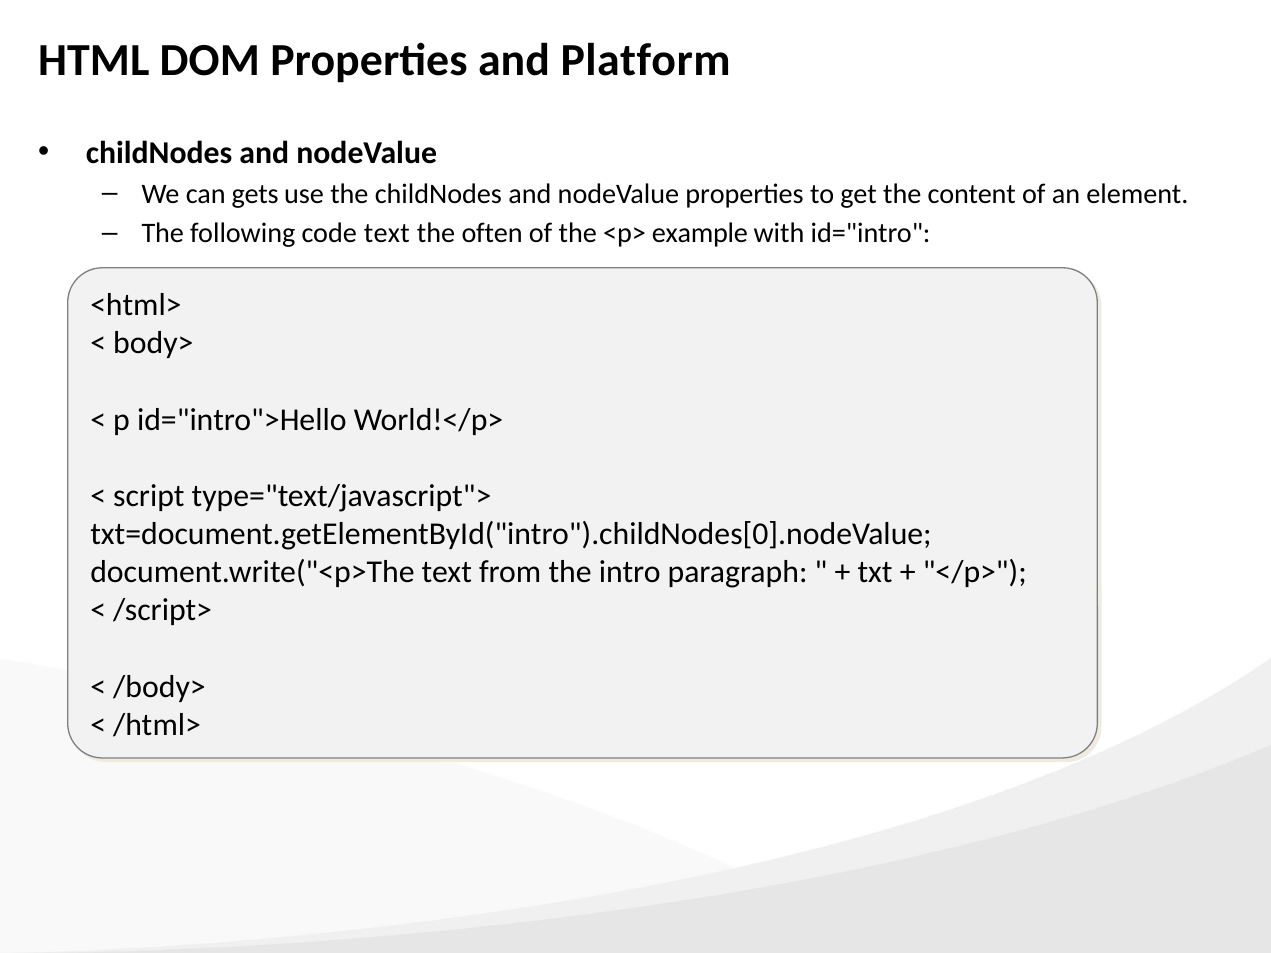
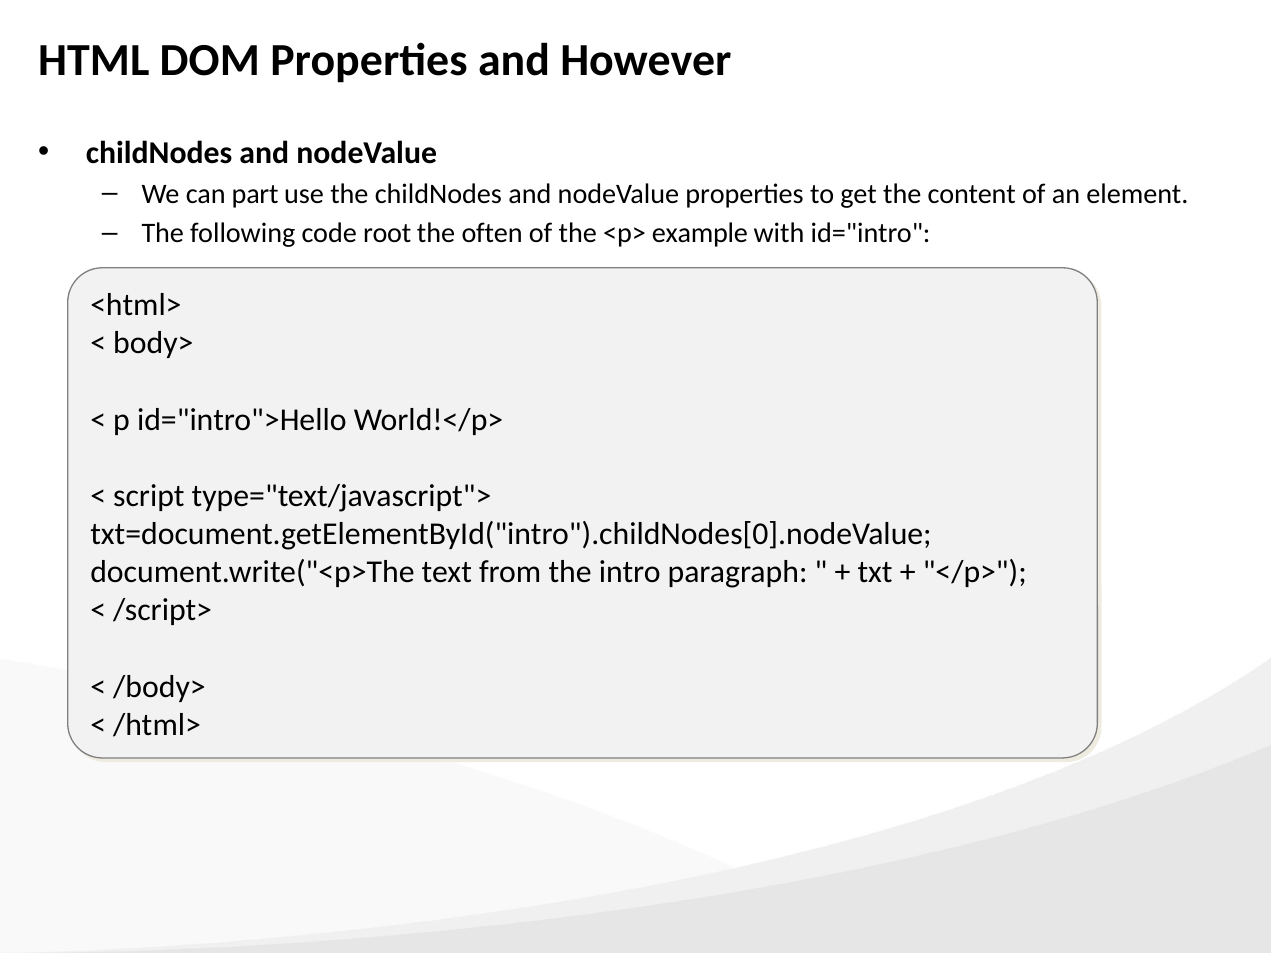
Platform: Platform -> However (646, 60)
gets: gets -> part (255, 194)
code text: text -> root (387, 234)
